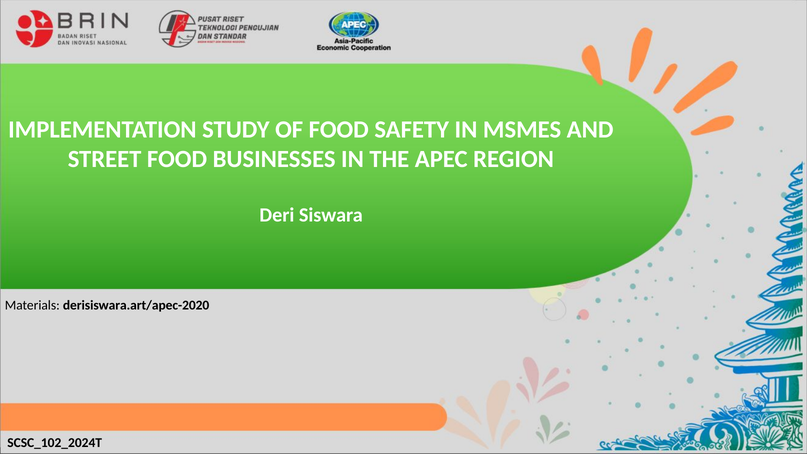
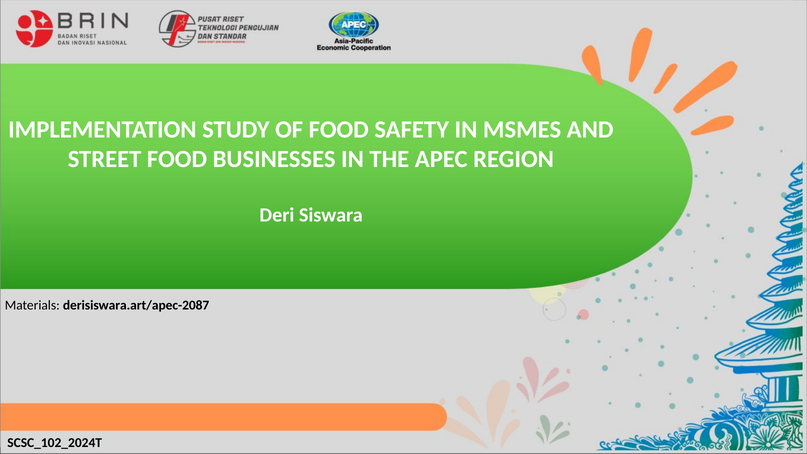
derisiswara.art/apec-2020: derisiswara.art/apec-2020 -> derisiswara.art/apec-2087 (136, 305)
